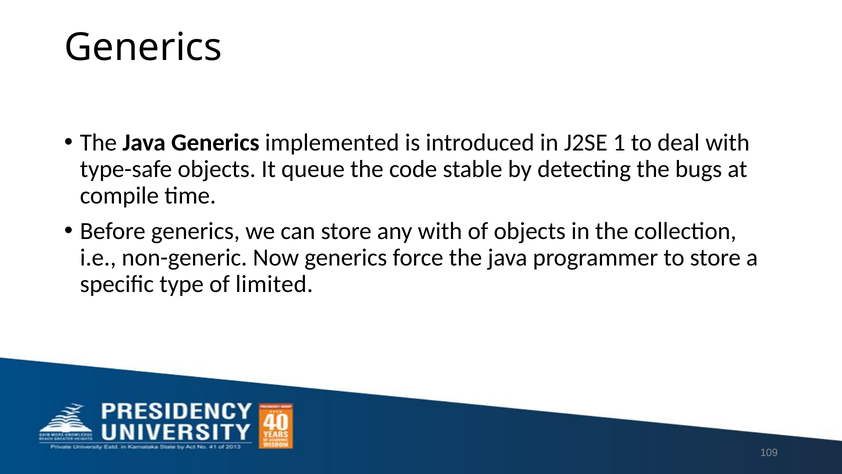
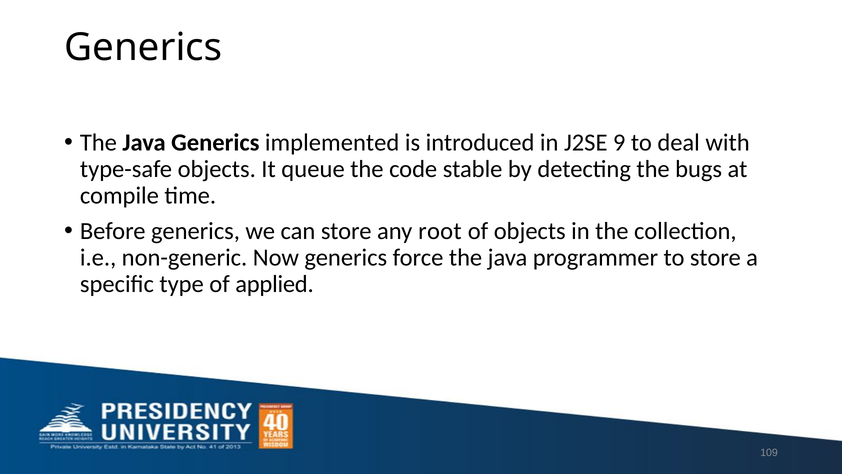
1: 1 -> 9 (619, 142)
any with: with -> root (440, 231)
limited: limited -> applied (275, 284)
